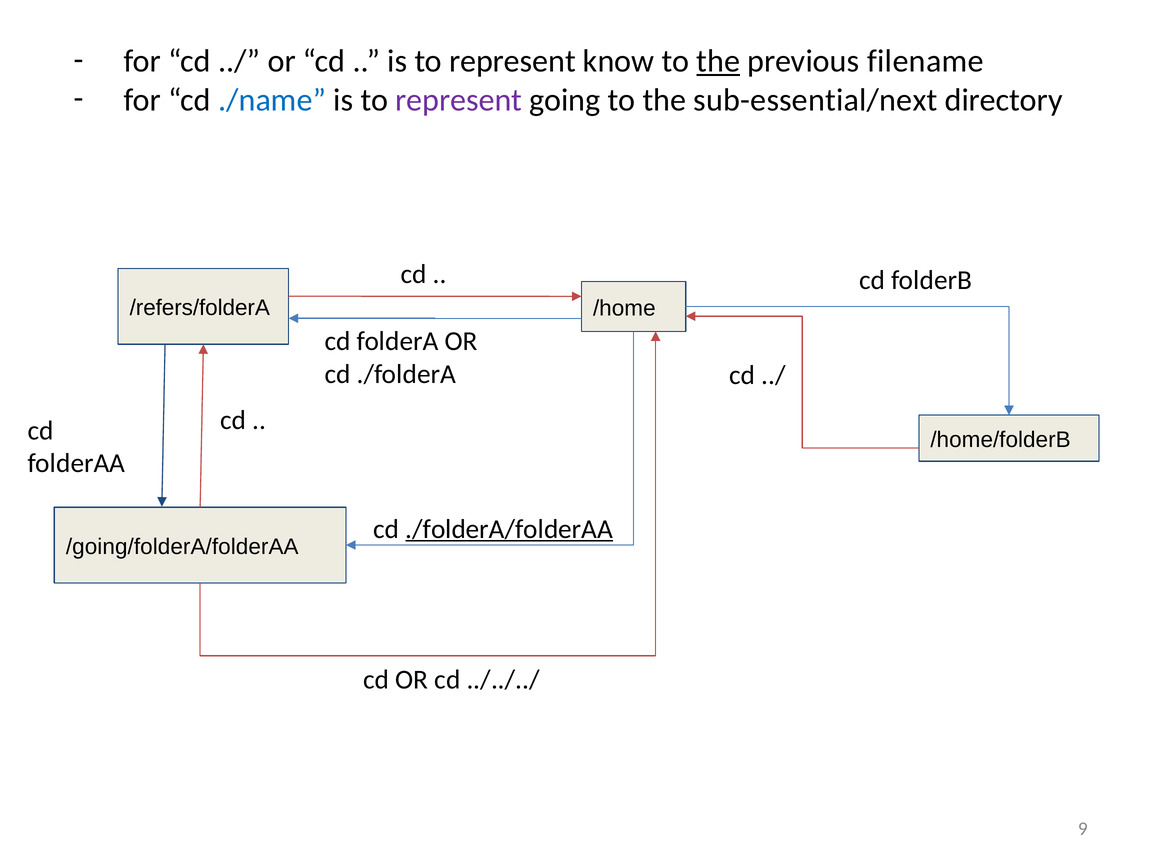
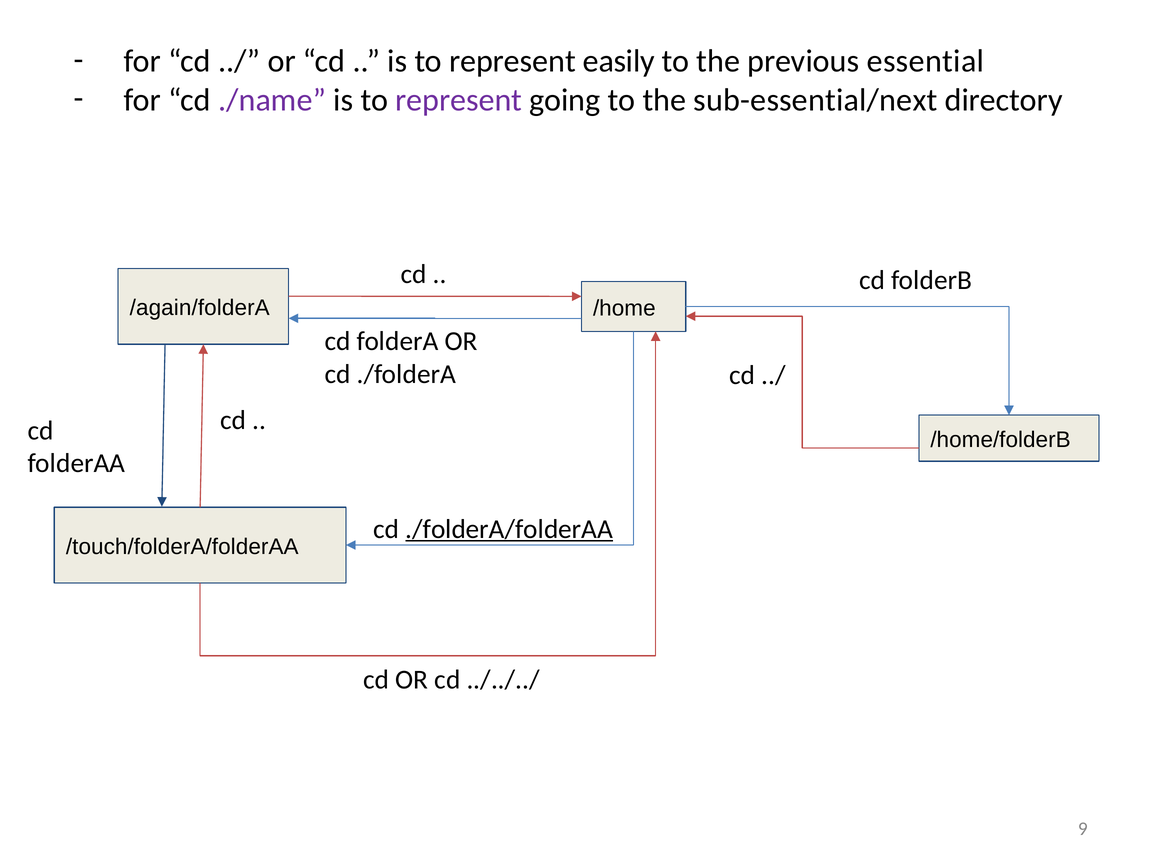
know: know -> easily (619, 61)
the underline: present -> none (718, 61)
filename: filename -> essential (925, 61)
./name colour: blue -> purple (272, 100)
/refers/folderA: /refers/folderA -> /again/folderA (200, 308)
/going/folderA/folderAA: /going/folderA/folderAA -> /touch/folderA/folderAA (182, 546)
